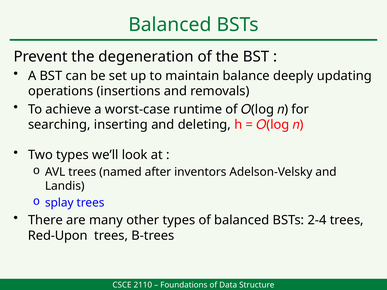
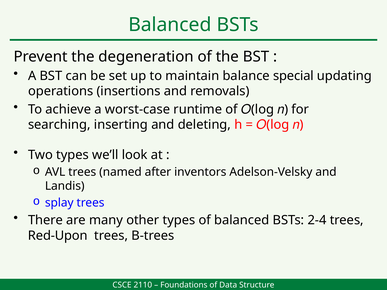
deeply: deeply -> special (293, 76)
